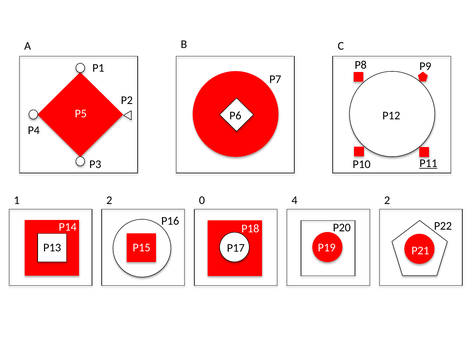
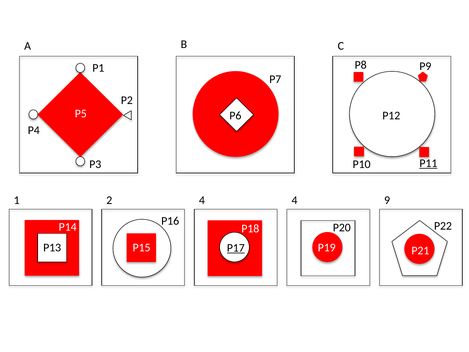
2 0: 0 -> 4 (202, 200)
4 2: 2 -> 9 (387, 200)
P17 underline: none -> present (236, 248)
